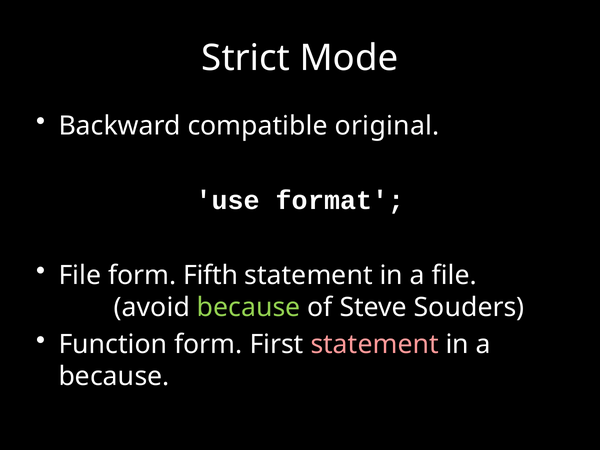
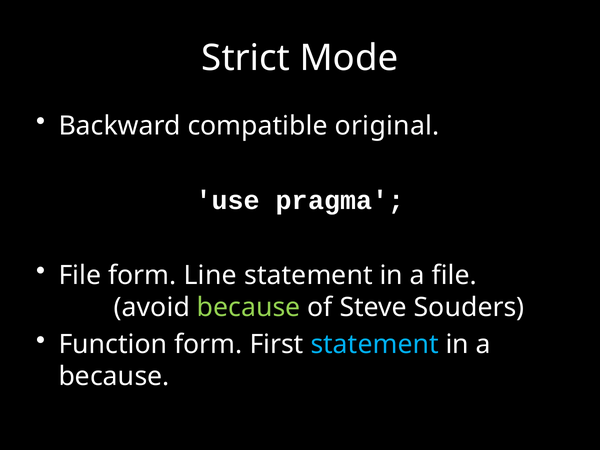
format: format -> pragma (340, 201)
Fifth: Fifth -> Line (210, 275)
statement colour: pink -> light blue (375, 345)
